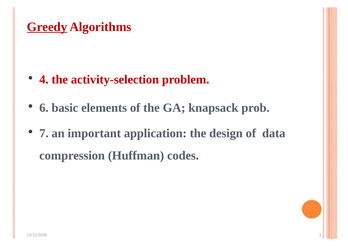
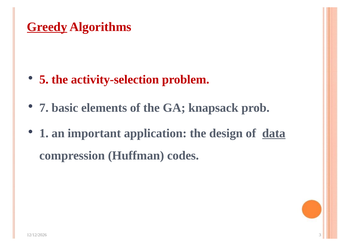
4: 4 -> 5 (44, 79)
6: 6 -> 7 (44, 108)
7: 7 -> 1 (44, 133)
data underline: none -> present (274, 133)
